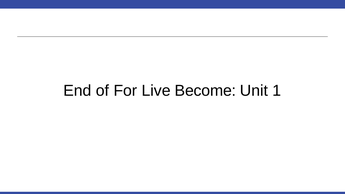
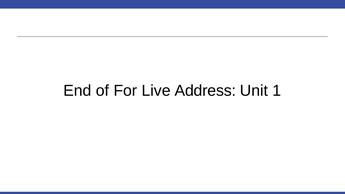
Become: Become -> Address (205, 91)
